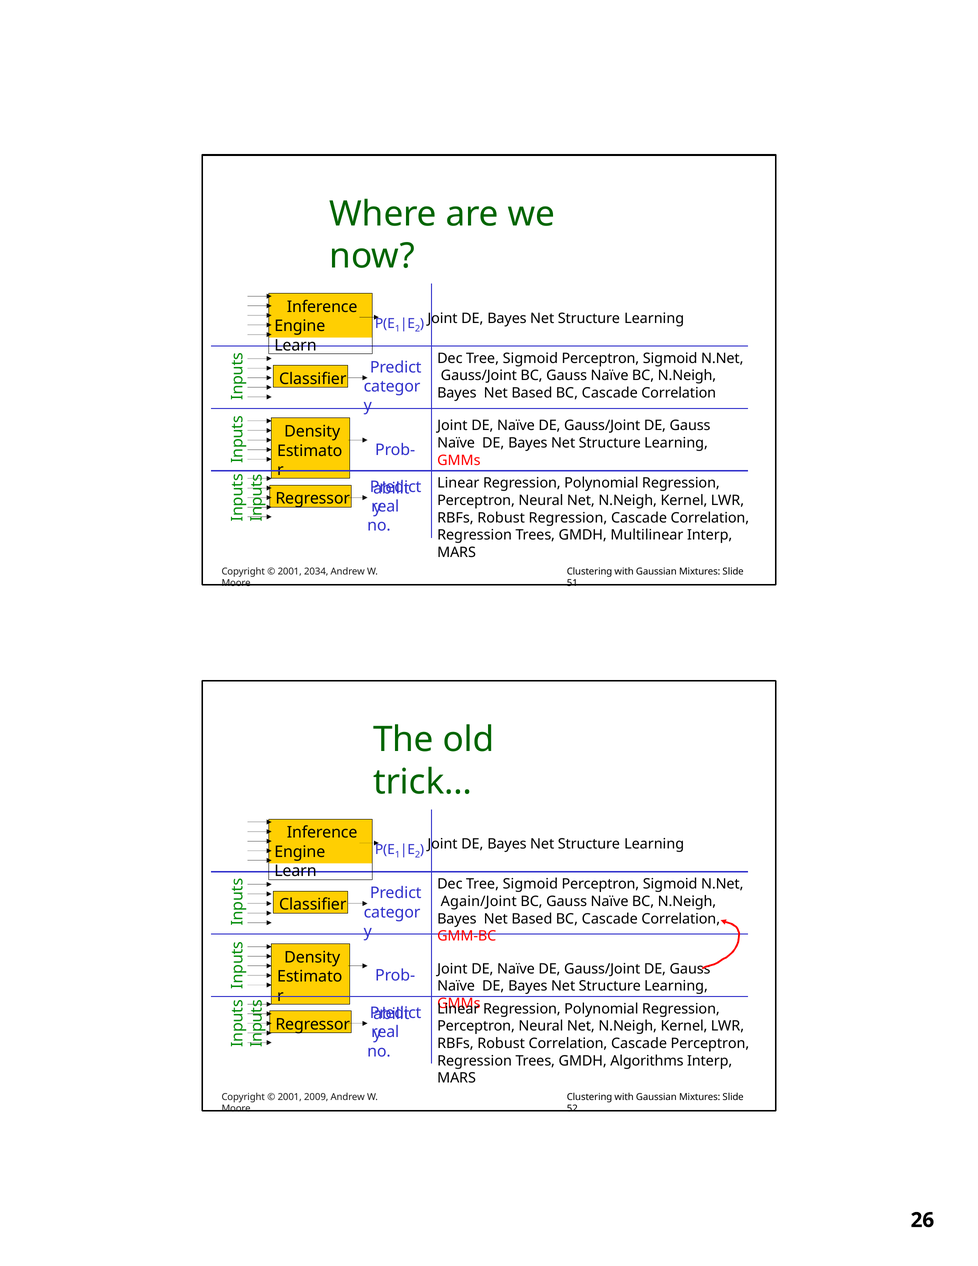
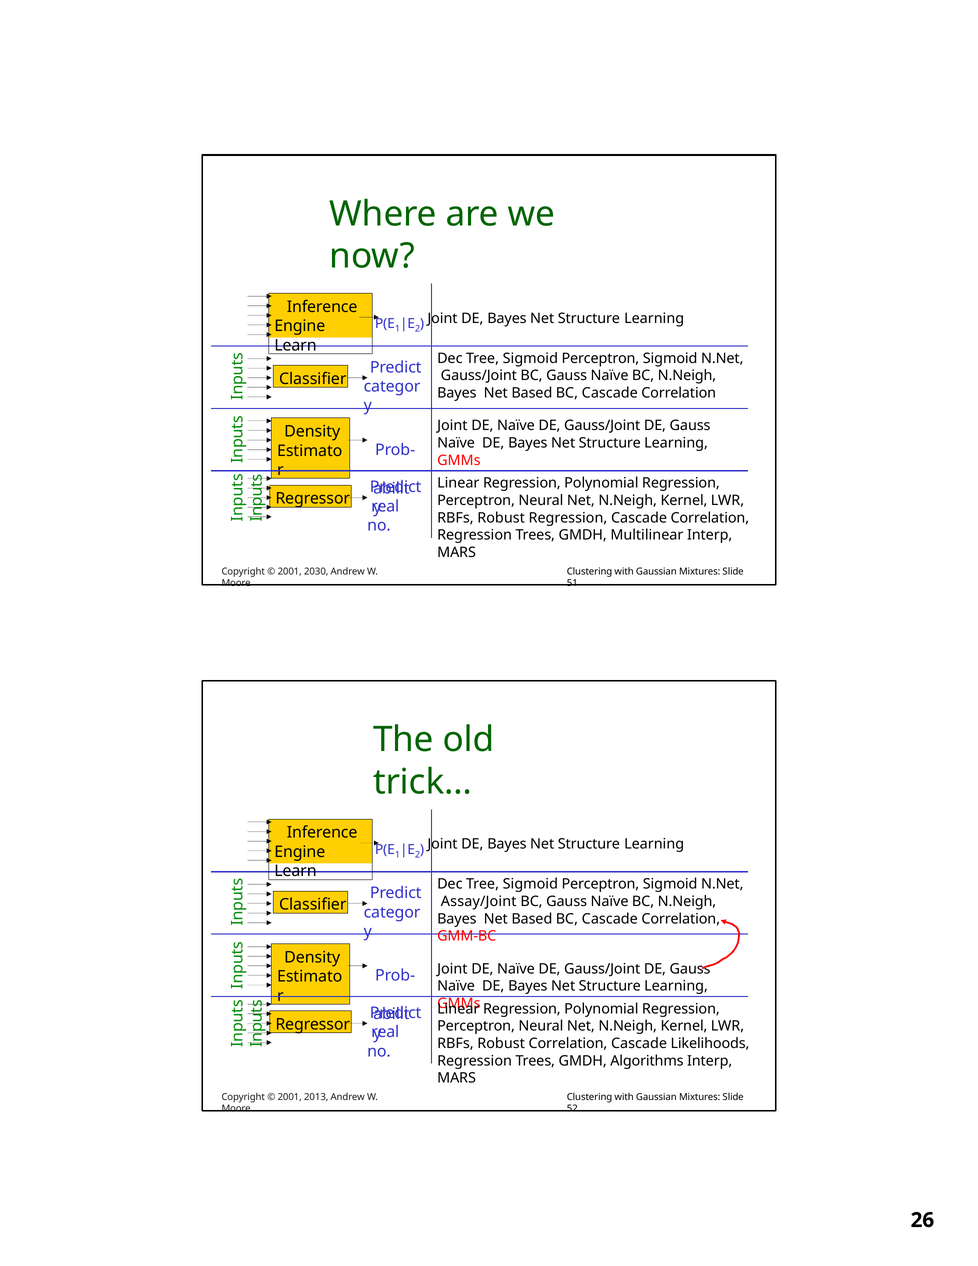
2034: 2034 -> 2030 (316, 571)
Again/Joint: Again/Joint -> Assay/Joint (479, 901)
Cascade Perceptron: Perceptron -> Likelihoods (710, 1043)
2009: 2009 -> 2013 (316, 1097)
